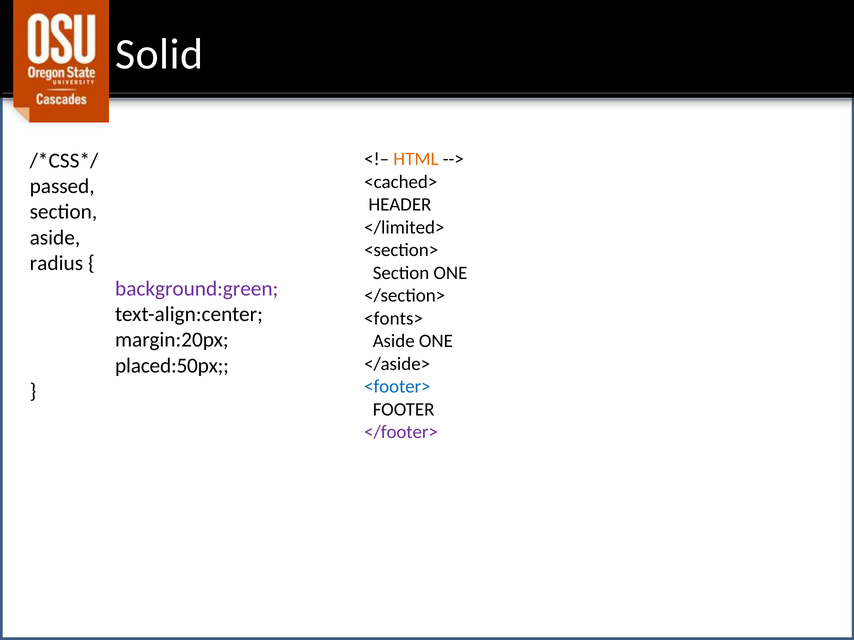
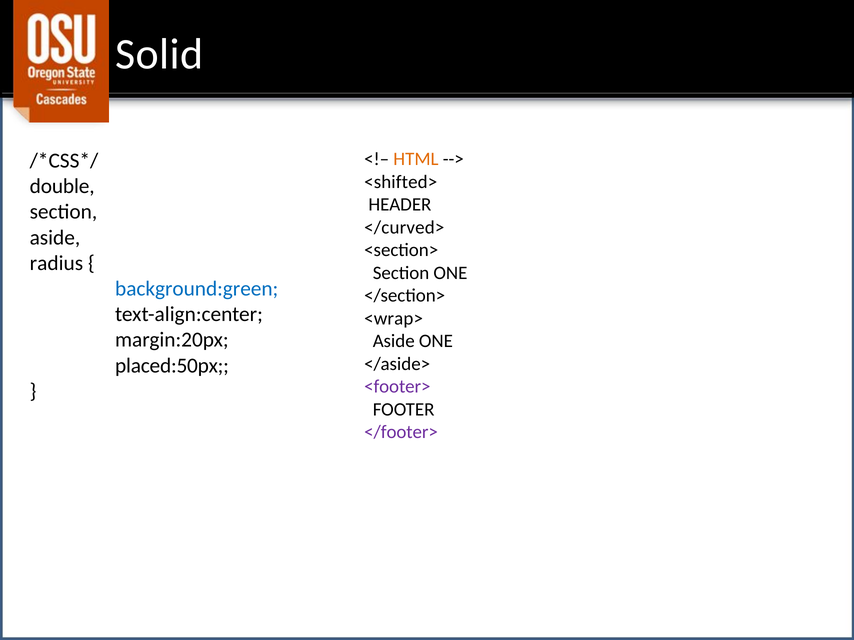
<cached>: <cached> -> <shifted> (401, 182)
passed: passed -> double (62, 186)
</limited>: </limited> -> </curved> (404, 228)
background:green colour: purple -> blue (197, 289)
<fonts>: <fonts> -> <wrap> (394, 319)
<footer> colour: blue -> purple (397, 387)
